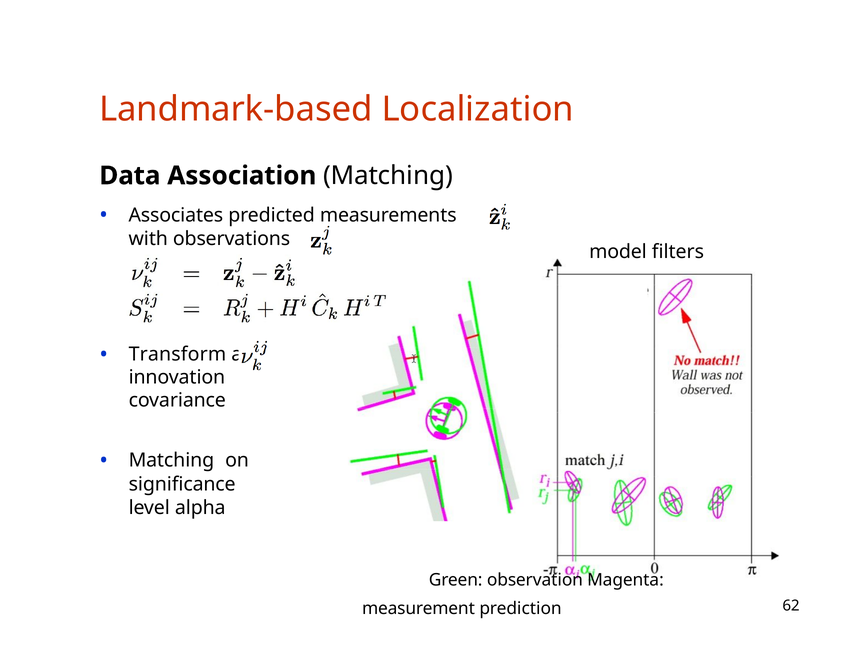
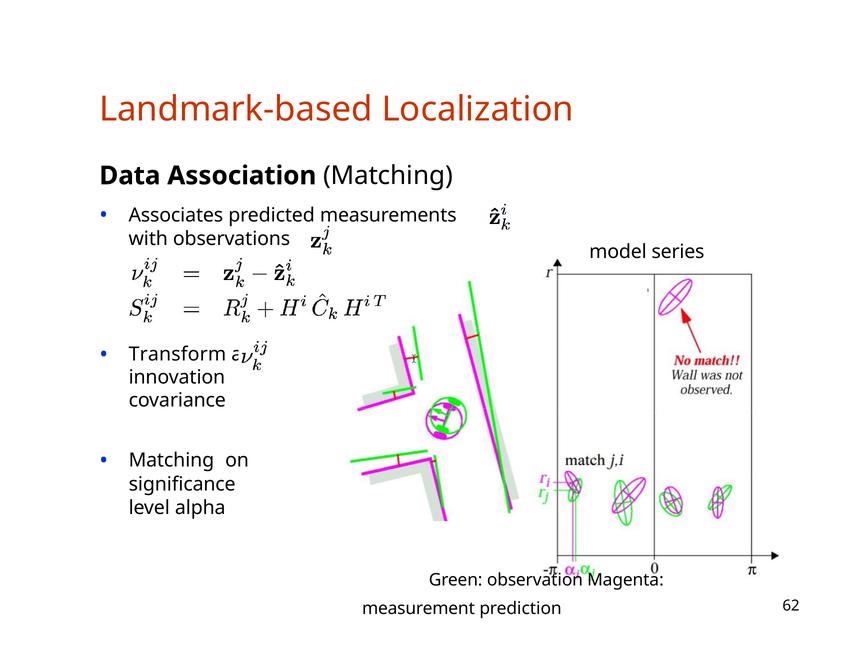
filters: filters -> series (678, 252)
